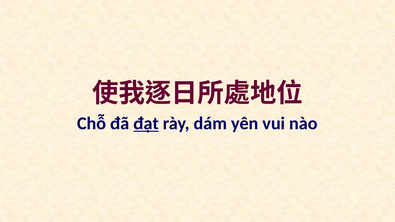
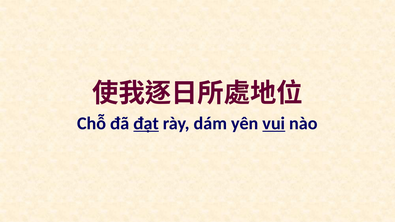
vui underline: none -> present (274, 124)
